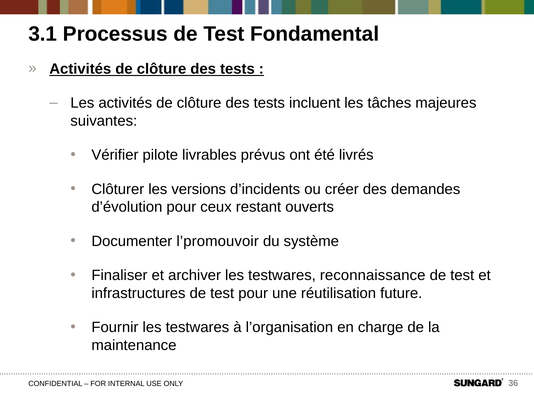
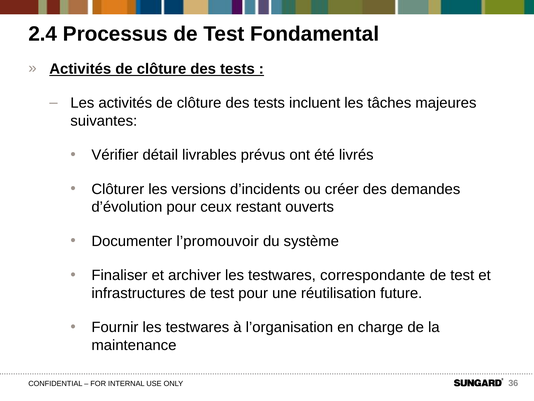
3.1: 3.1 -> 2.4 (43, 34)
pilote: pilote -> détail (160, 155)
reconnaissance: reconnaissance -> correspondante (373, 275)
